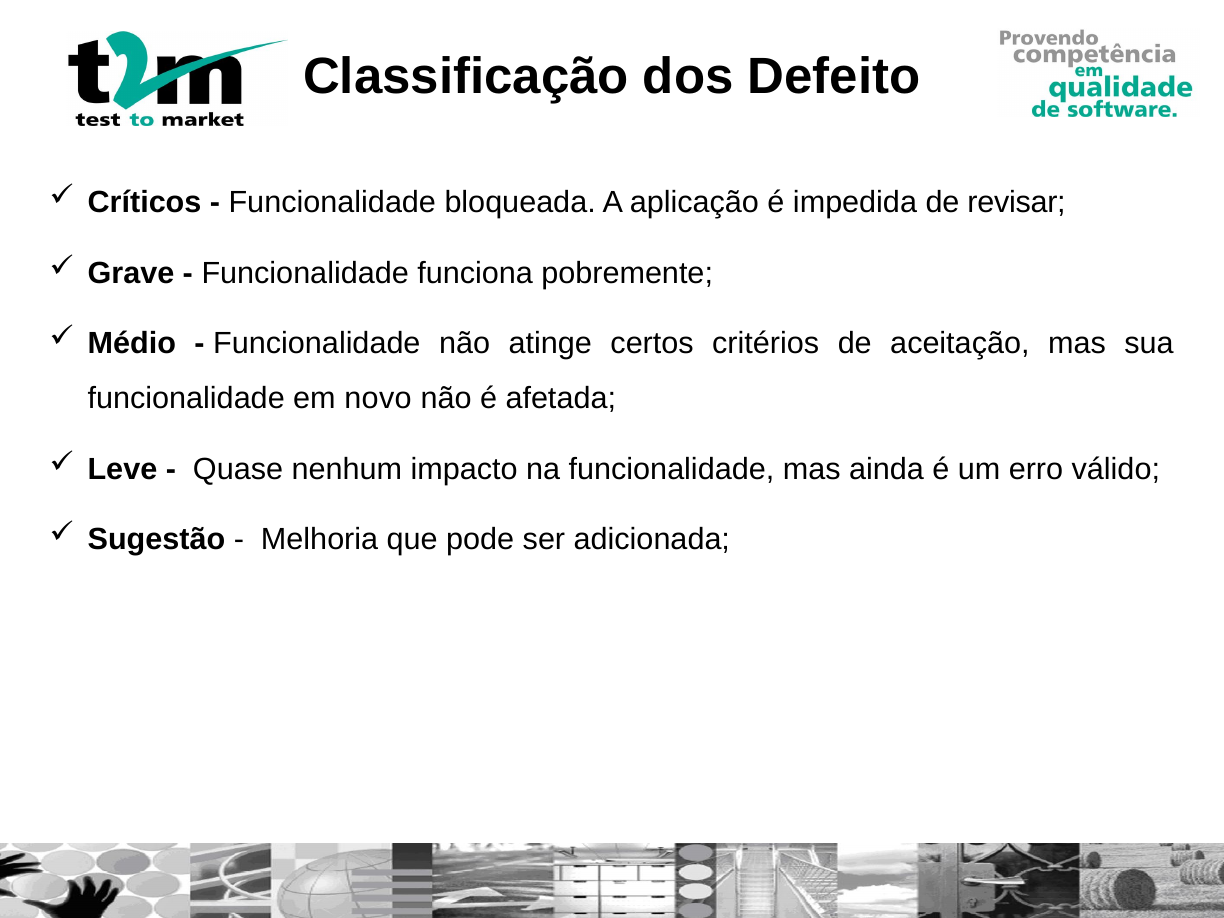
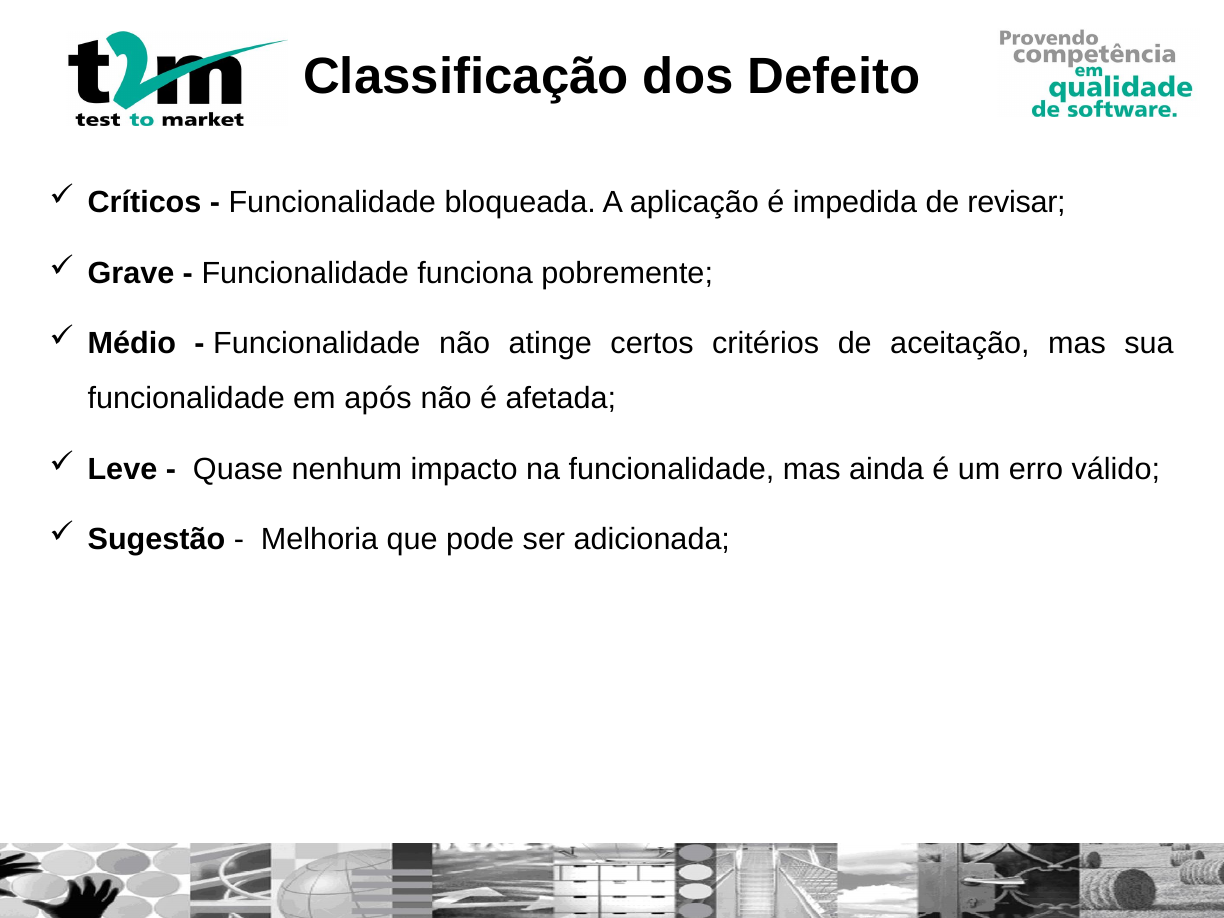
novo: novo -> após (378, 399)
